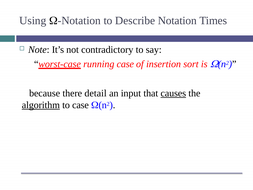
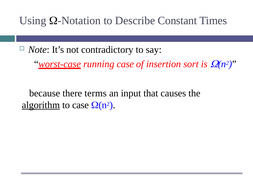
Describe Notation: Notation -> Constant (177, 20)
detail: detail -> terms (96, 93)
causes underline: present -> none (173, 93)
